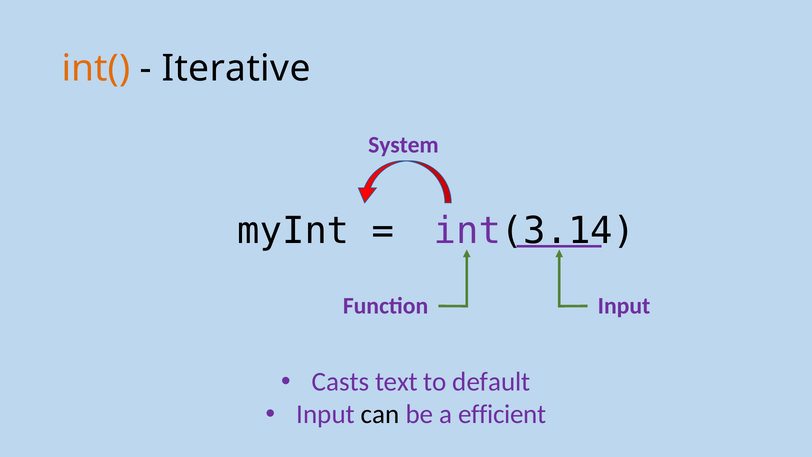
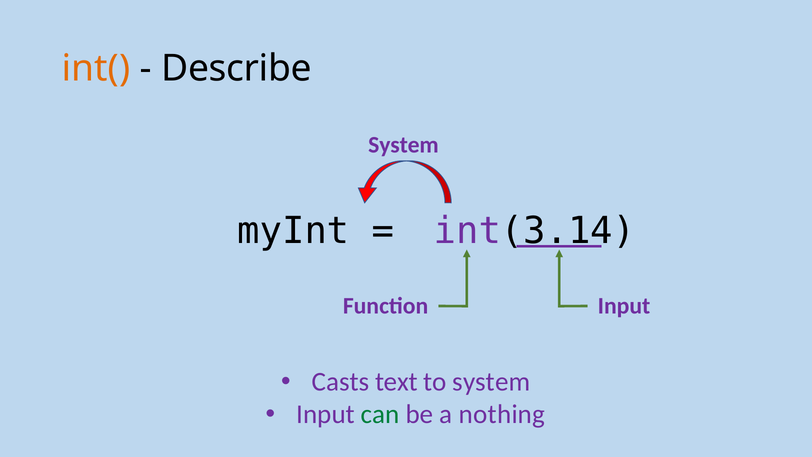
Iterative: Iterative -> Describe (236, 68)
to default: default -> system (491, 382)
can colour: black -> green (380, 414)
efficient: efficient -> nothing (502, 414)
